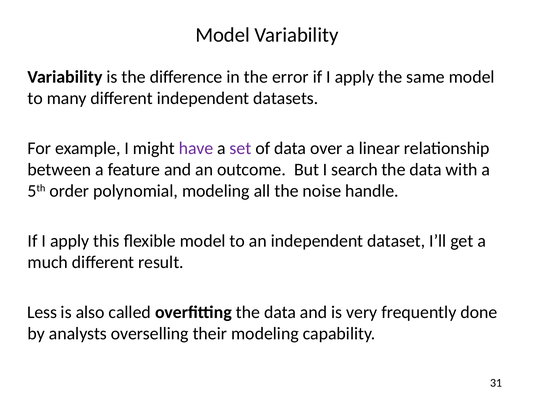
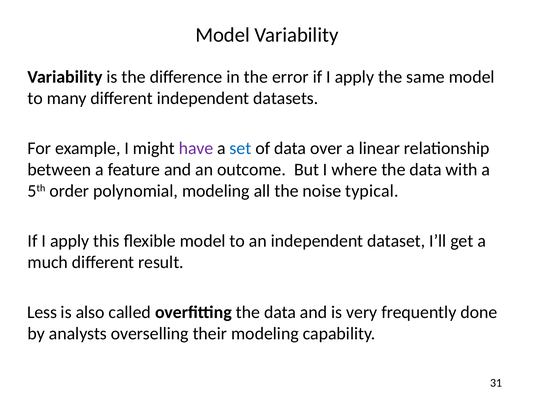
set colour: purple -> blue (241, 148)
search: search -> where (354, 169)
handle: handle -> typical (372, 191)
